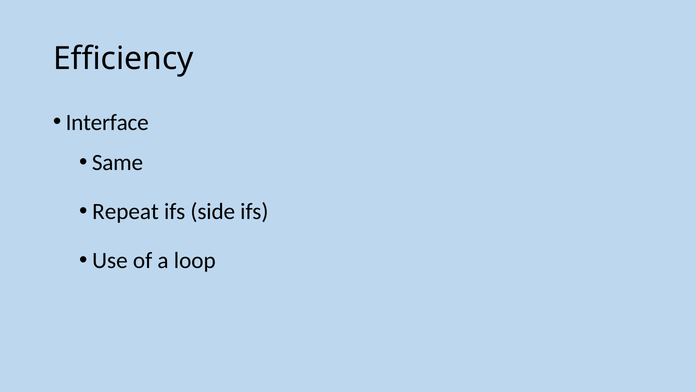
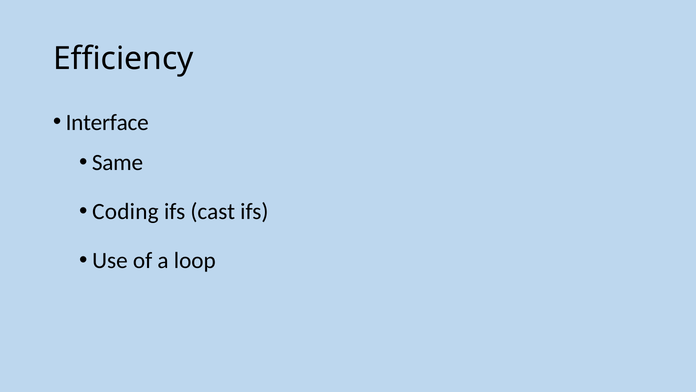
Repeat: Repeat -> Coding (125, 211)
side: side -> cast (213, 211)
